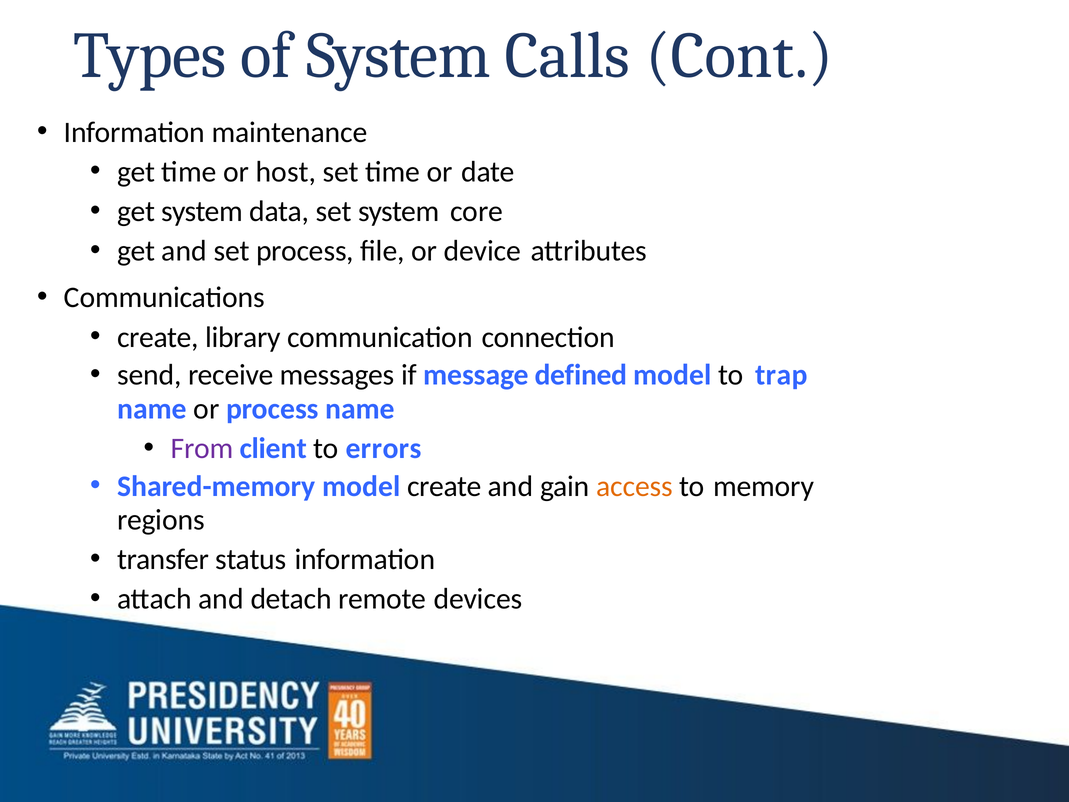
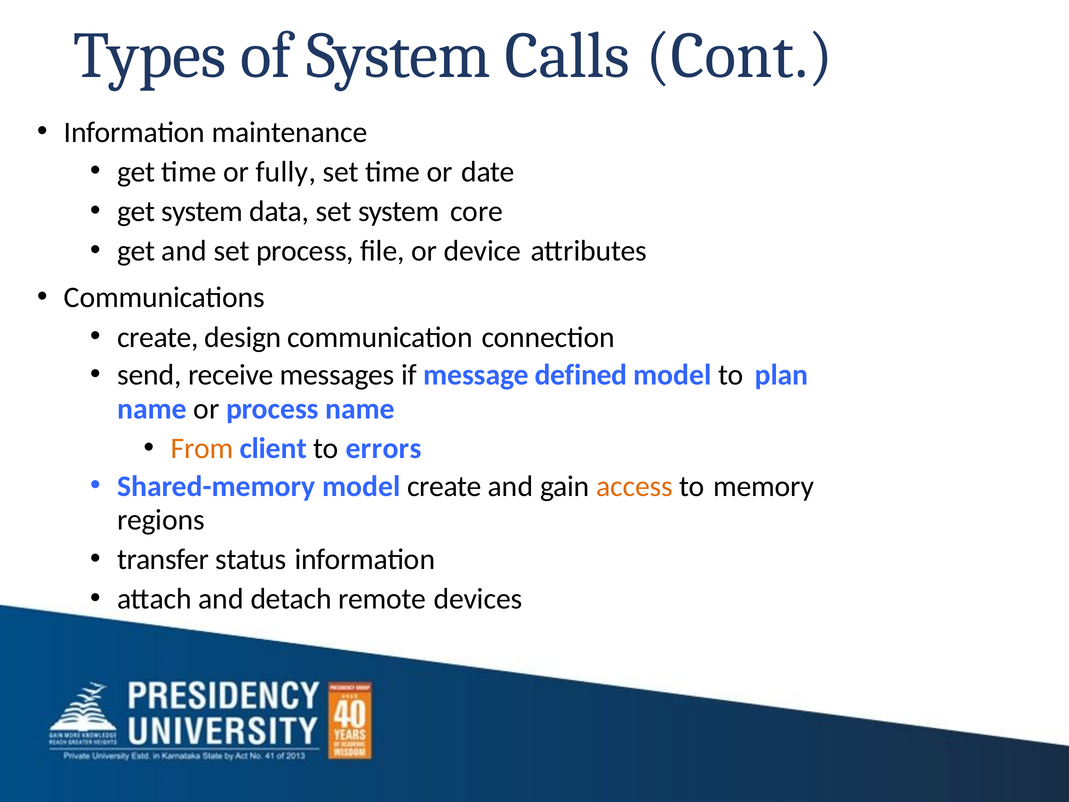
host: host -> fully (286, 172)
library: library -> design (243, 337)
trap: trap -> plan (782, 375)
From colour: purple -> orange (202, 448)
